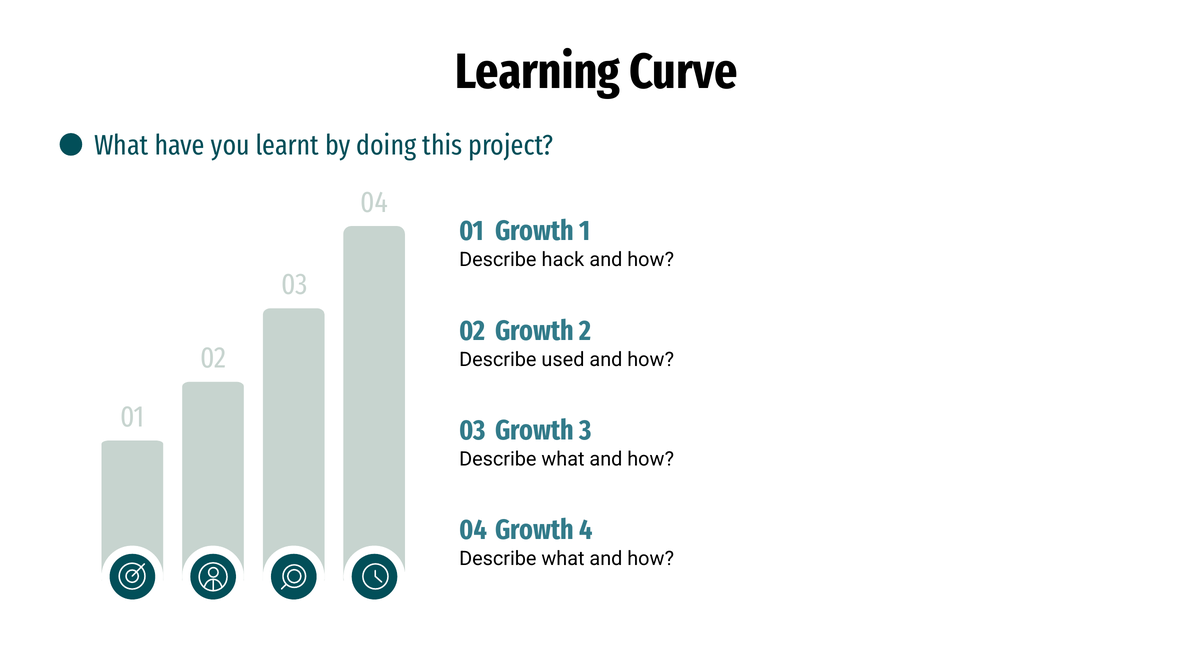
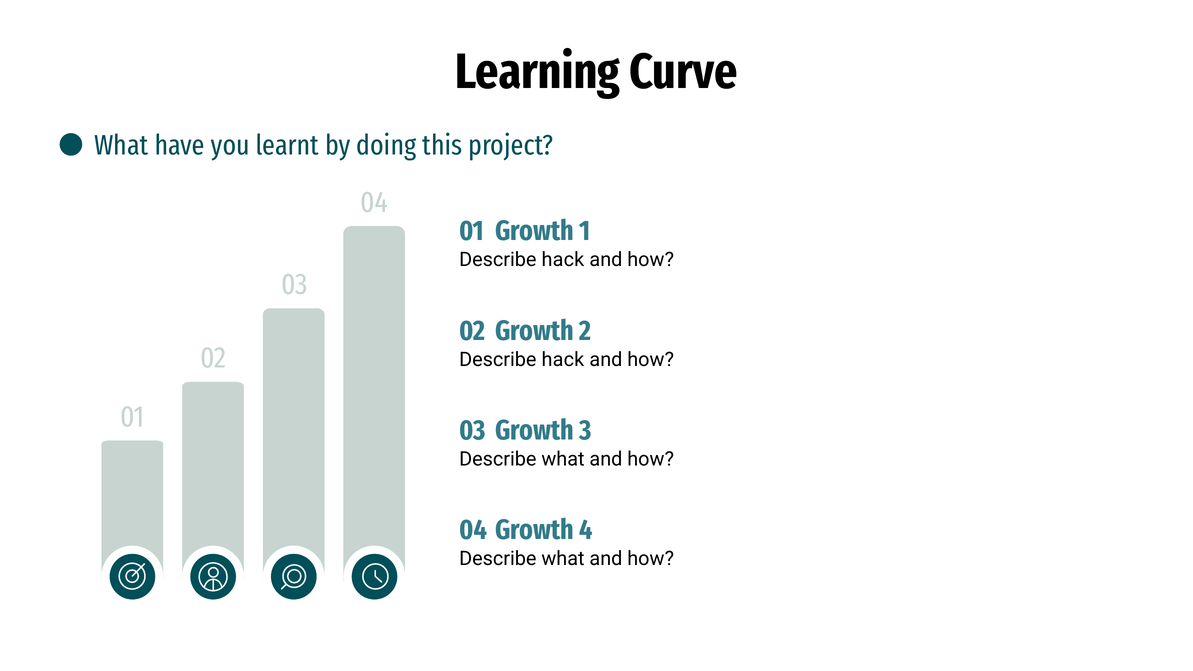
used: used -> hack (563, 360)
